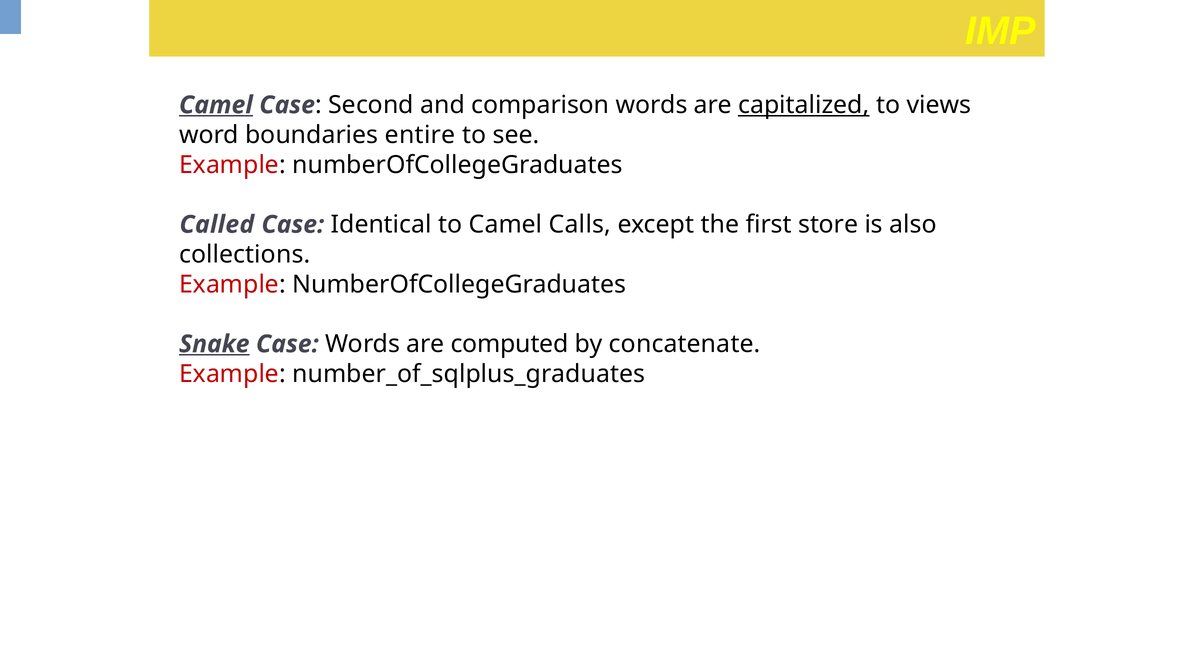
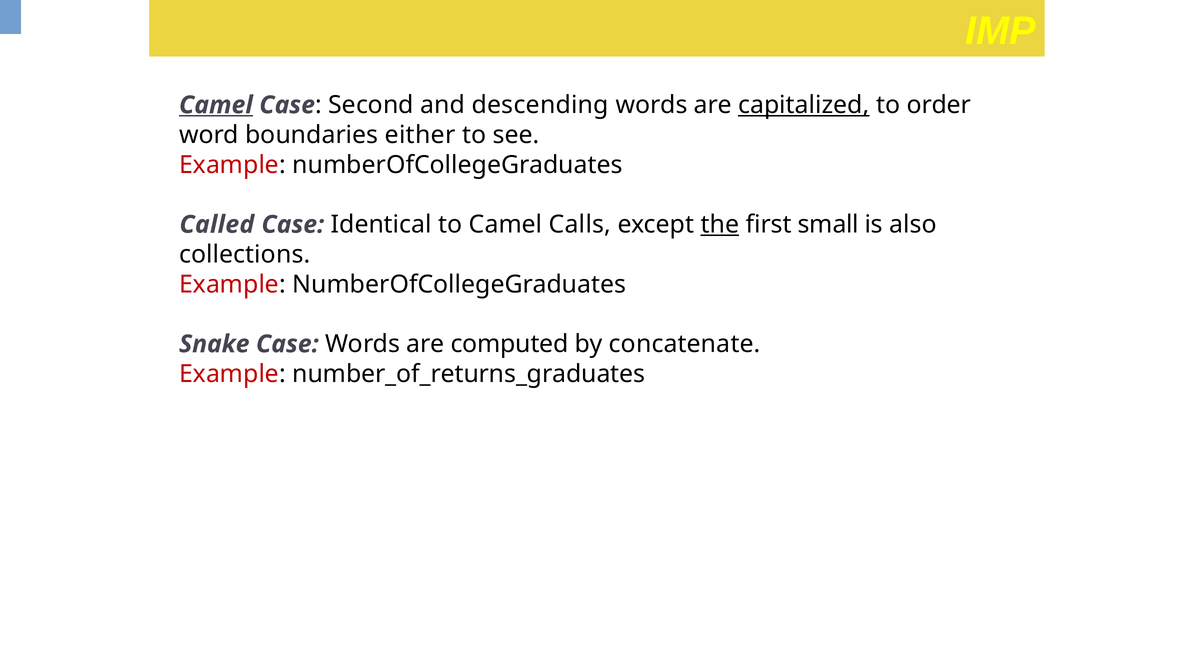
comparison: comparison -> descending (540, 105)
views: views -> order (939, 105)
entire: entire -> either (420, 135)
the underline: none -> present (720, 224)
store: store -> small (828, 224)
Snake underline: present -> none (214, 344)
number_of_sqlplus_graduates: number_of_sqlplus_graduates -> number_of_returns_graduates (469, 374)
